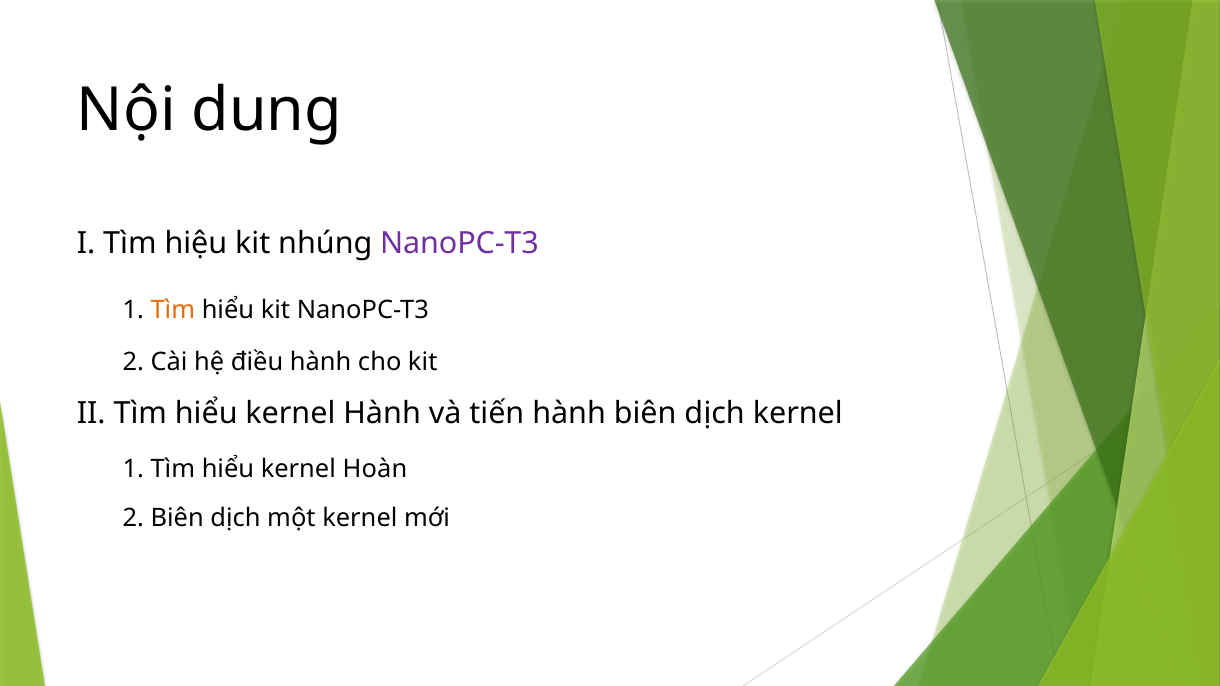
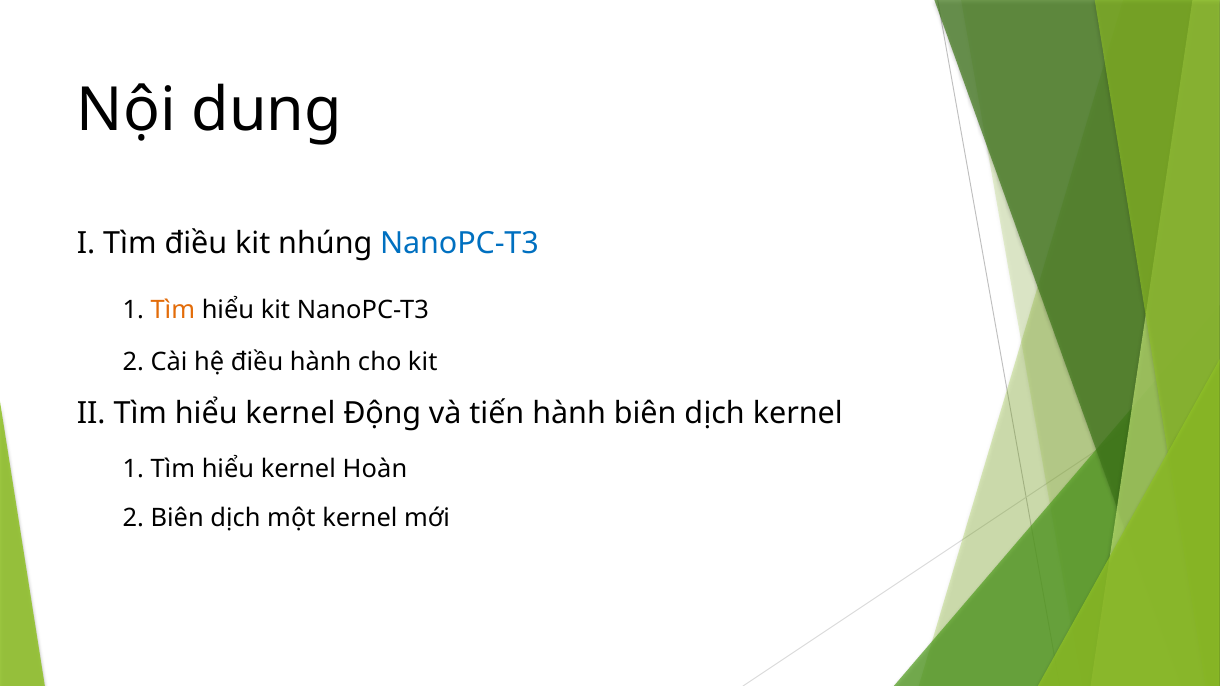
Tìm hiệu: hiệu -> điều (196, 243)
NanoPC-T3 colour: purple -> blue (459, 243)
kernel Hành: Hành -> Động (382, 413)
